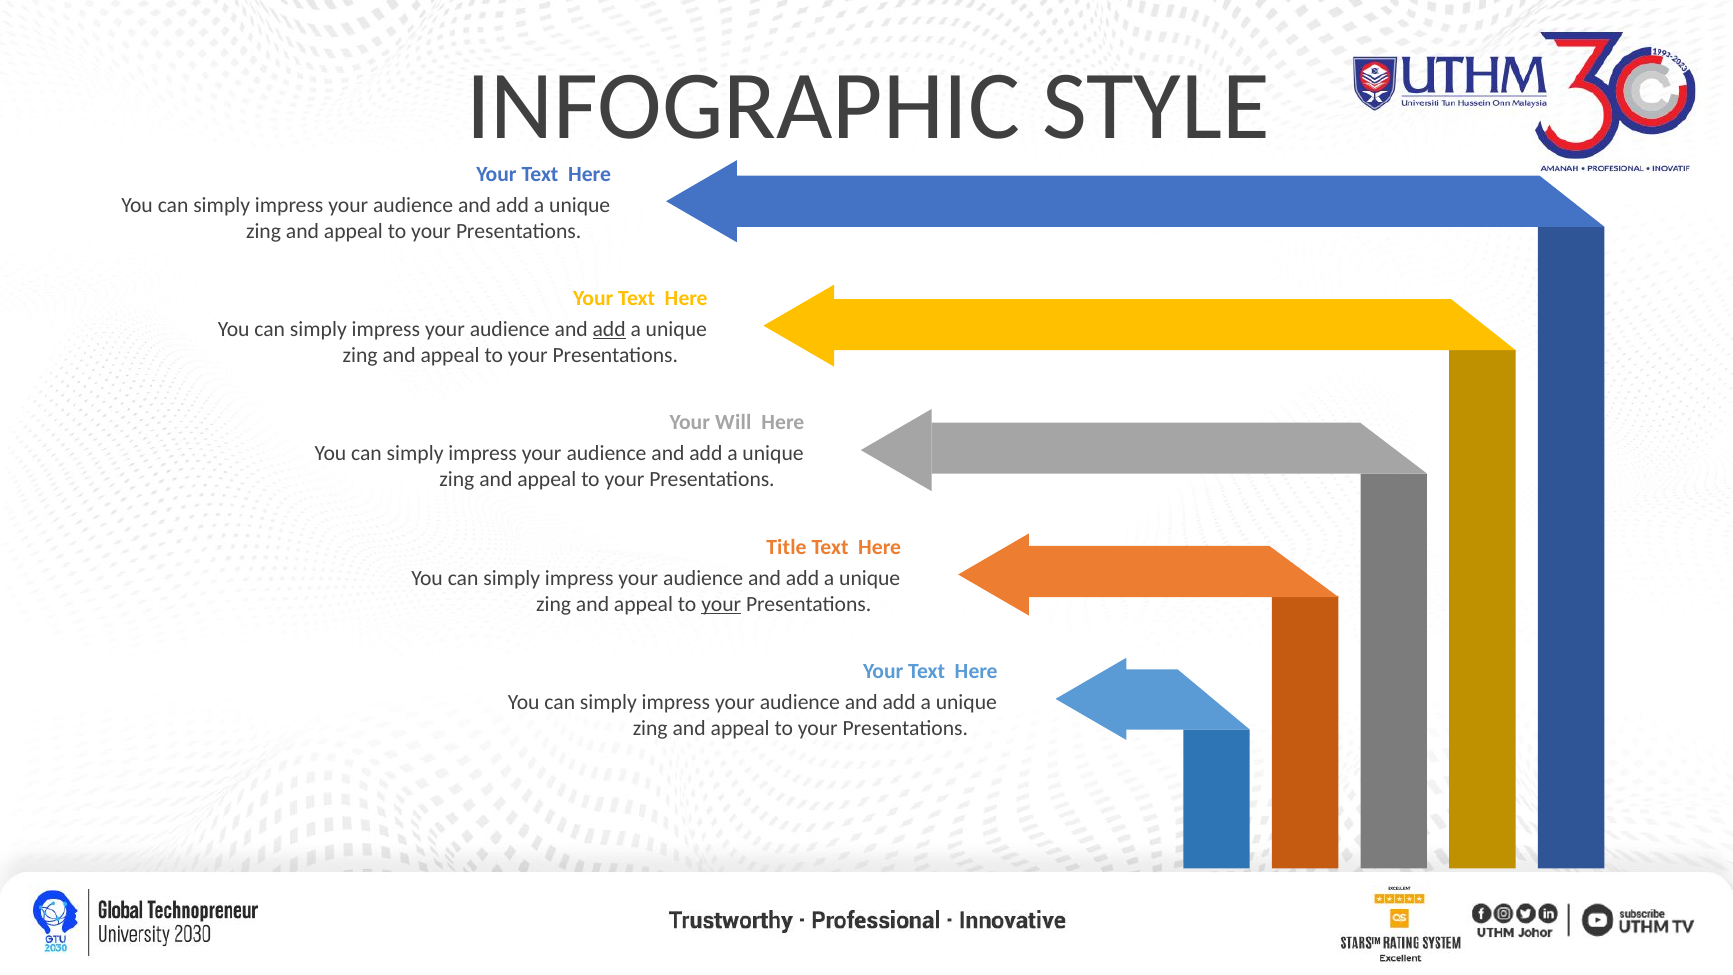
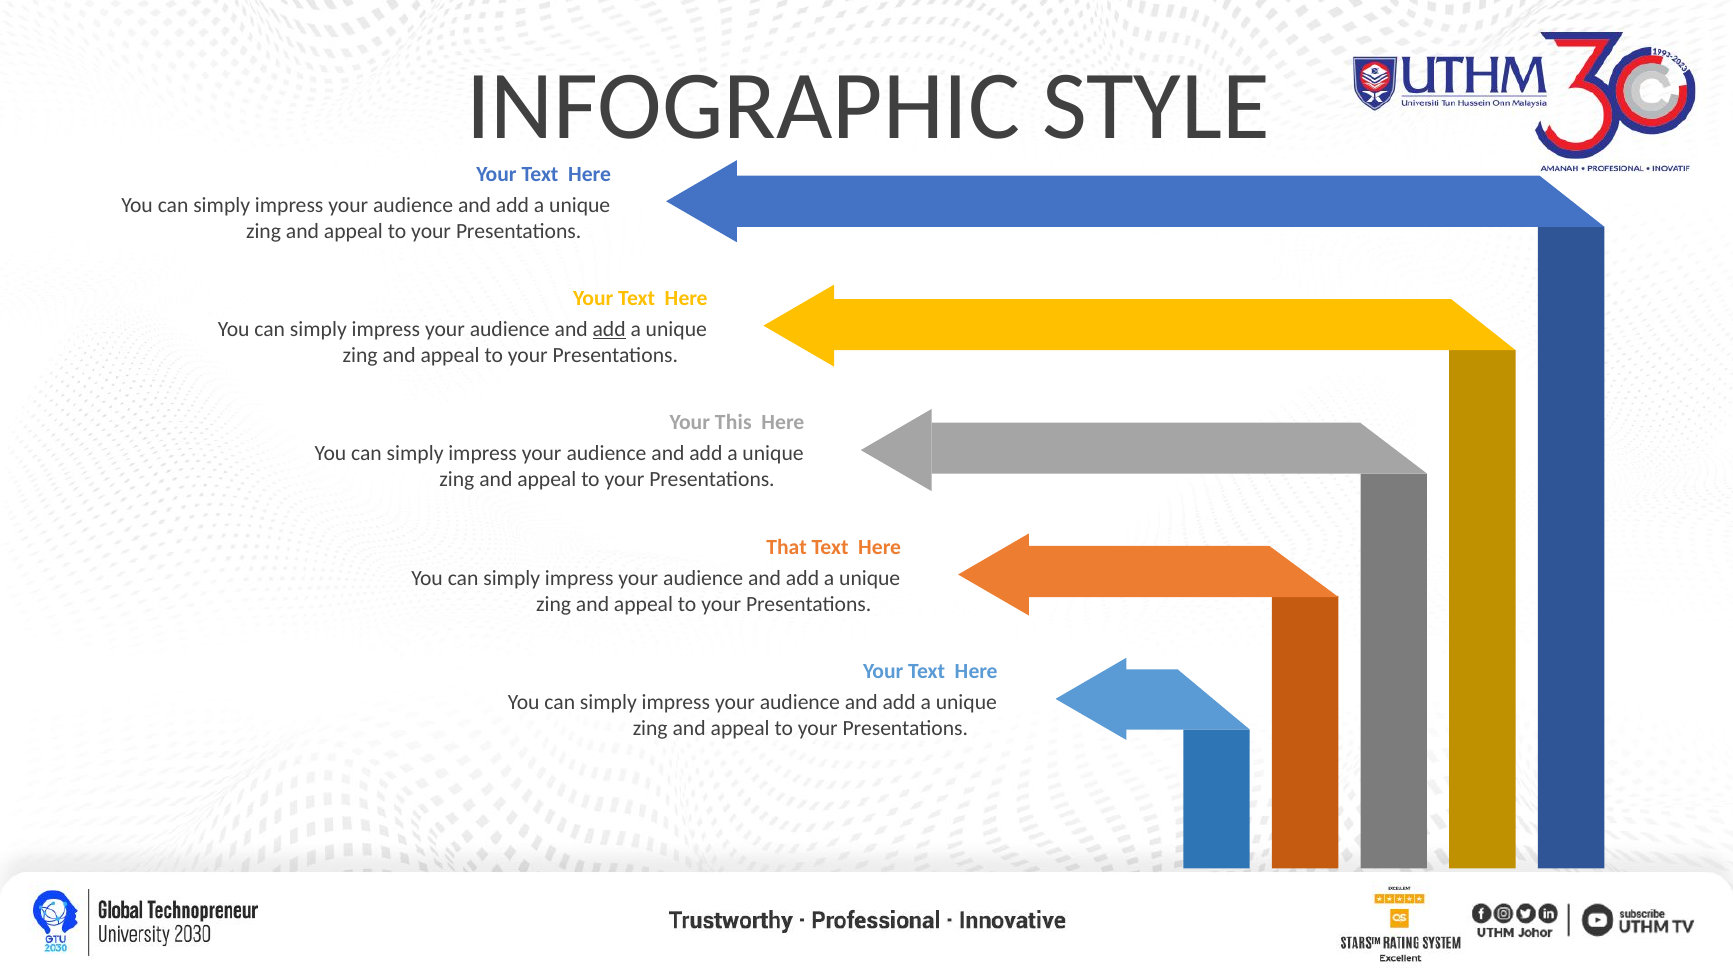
Will: Will -> This (733, 423)
Title: Title -> That (787, 547)
your underline: present -> none (721, 604)
